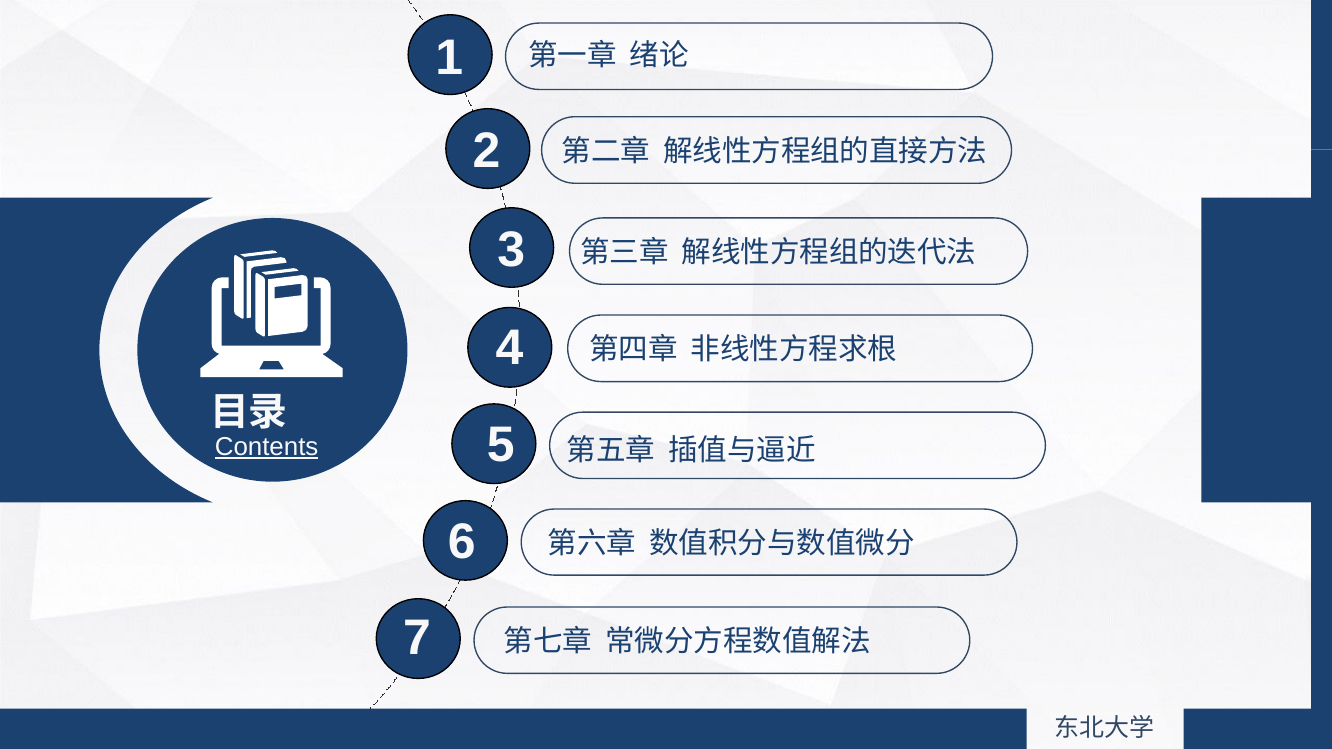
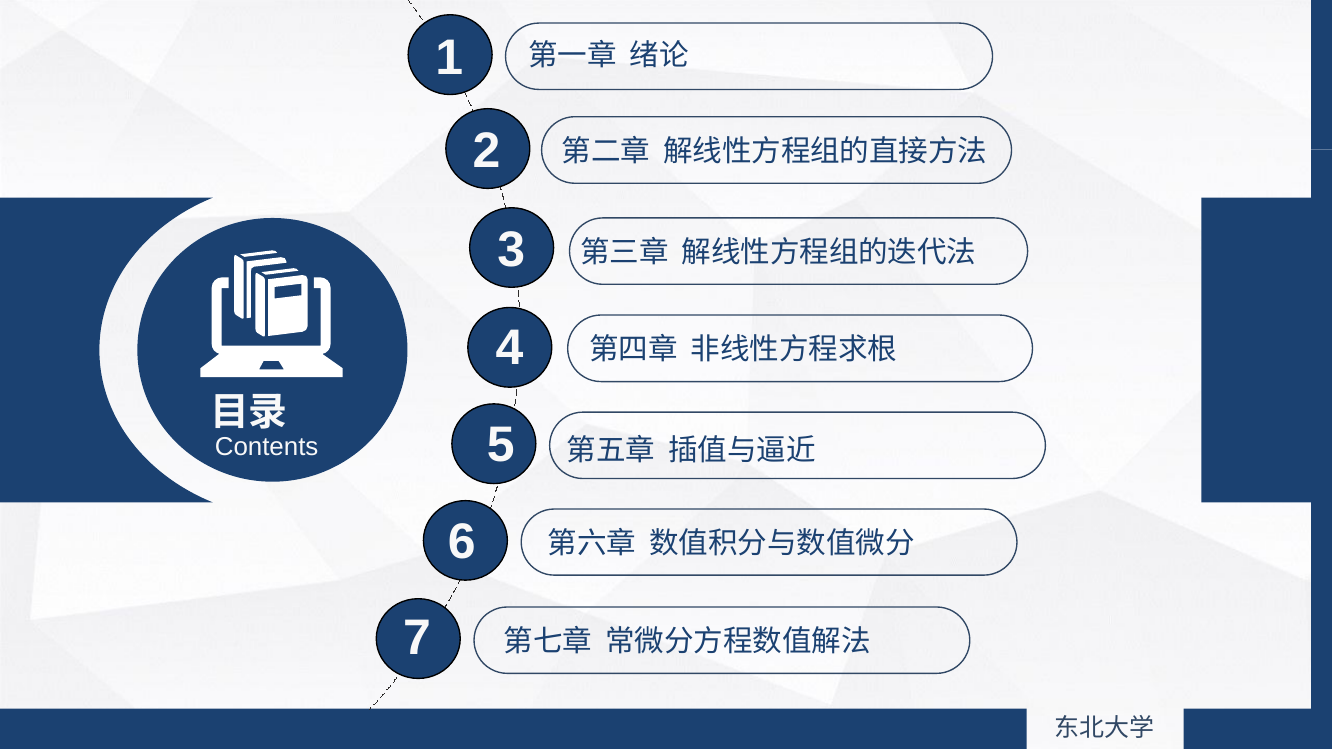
Contents underline: present -> none (267, 447)
